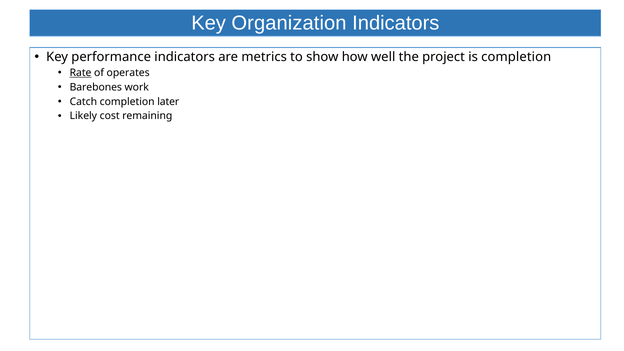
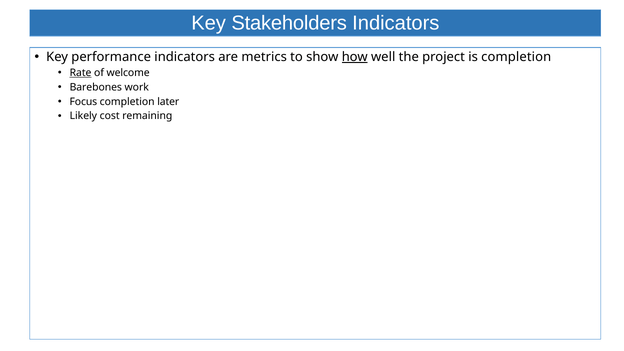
Organization: Organization -> Stakeholders (289, 23)
how underline: none -> present (355, 57)
operates: operates -> welcome (128, 73)
Catch: Catch -> Focus (83, 102)
